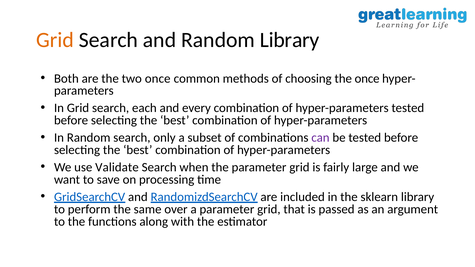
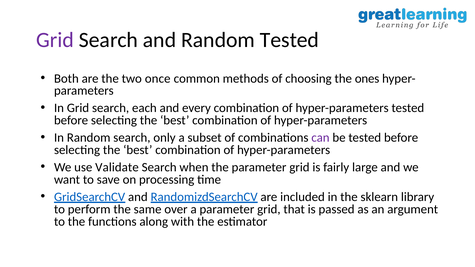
Grid colour: orange -> purple (55, 40)
Random Library: Library -> Tested (289, 40)
the once: once -> ones (367, 79)
